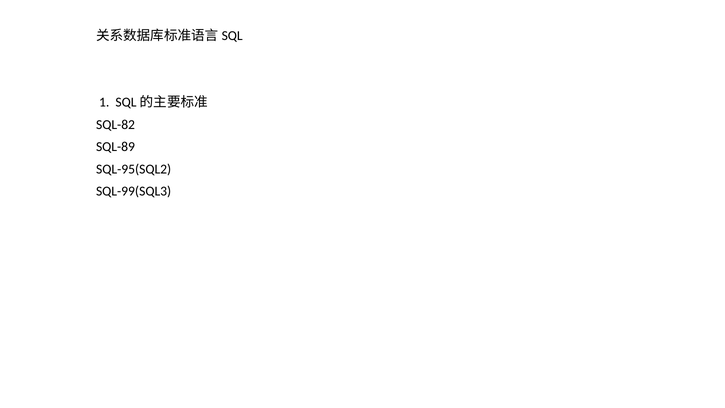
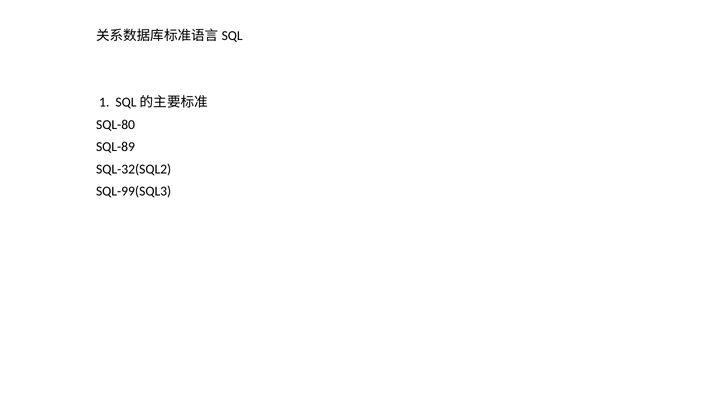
SQL-82: SQL-82 -> SQL-80 (116, 124)
SQL-95(SQL2: SQL-95(SQL2 -> SQL-32(SQL2 (134, 169)
